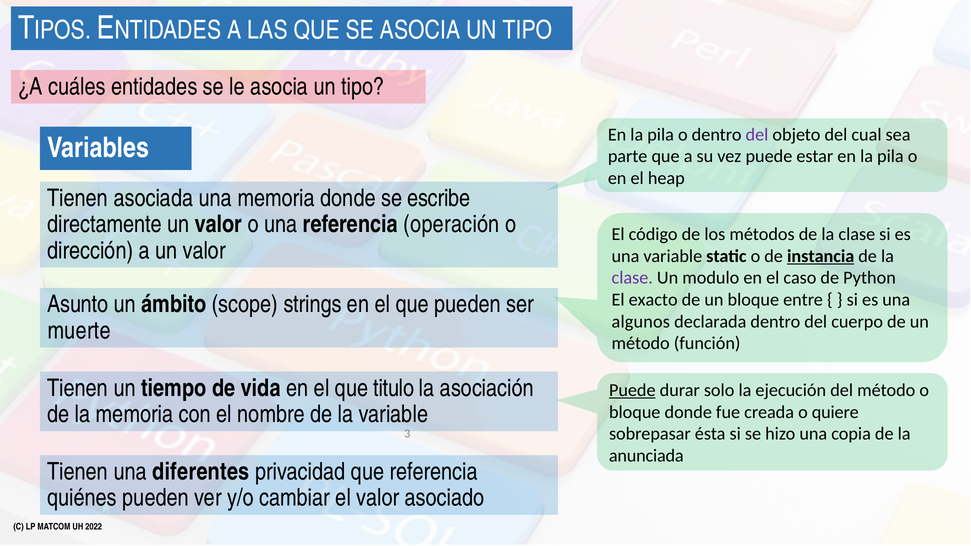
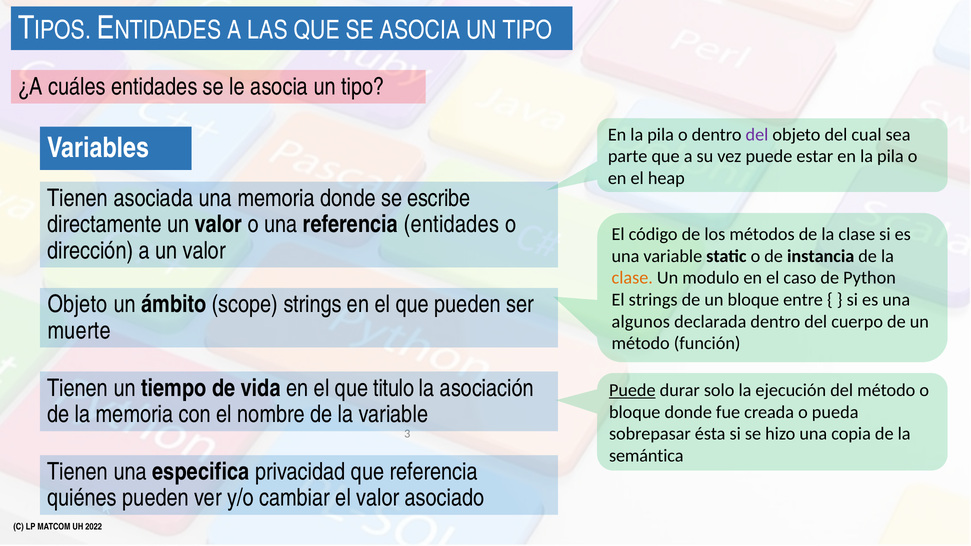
referencia operación: operación -> entidades (452, 224)
instancia underline: present -> none (821, 256)
clase colour: purple -> orange (632, 278)
El exacto: exacto -> strings (653, 300)
Asunto: Asunto -> Objeto (77, 305)
quiere: quiere -> pueda (835, 412)
anunciada: anunciada -> semántica (646, 456)
diferentes: diferentes -> especifica (201, 472)
